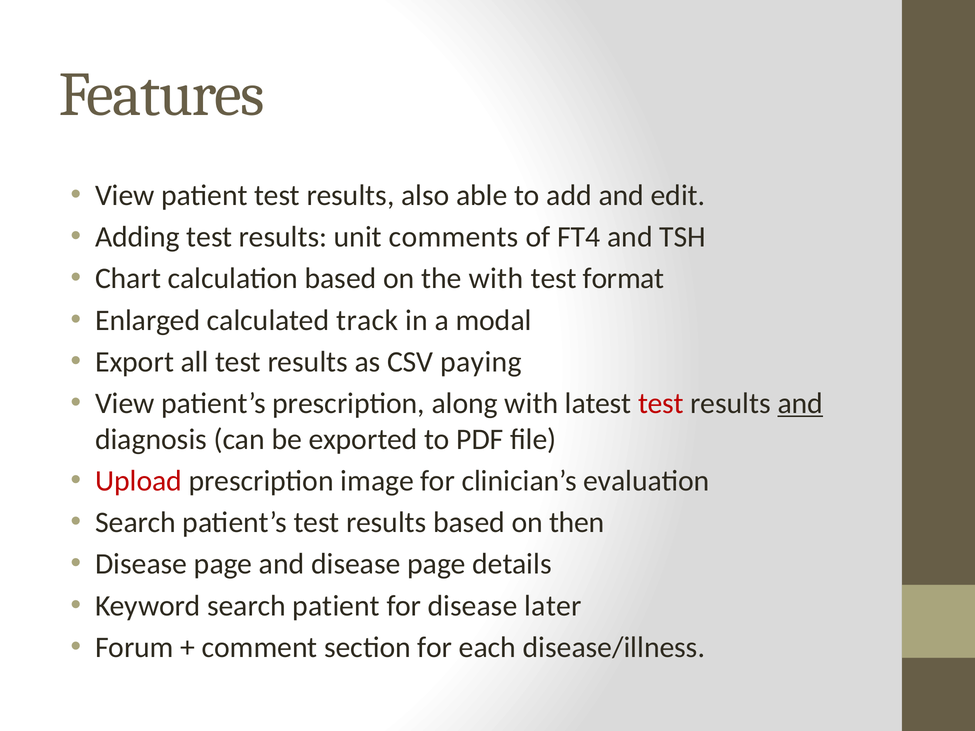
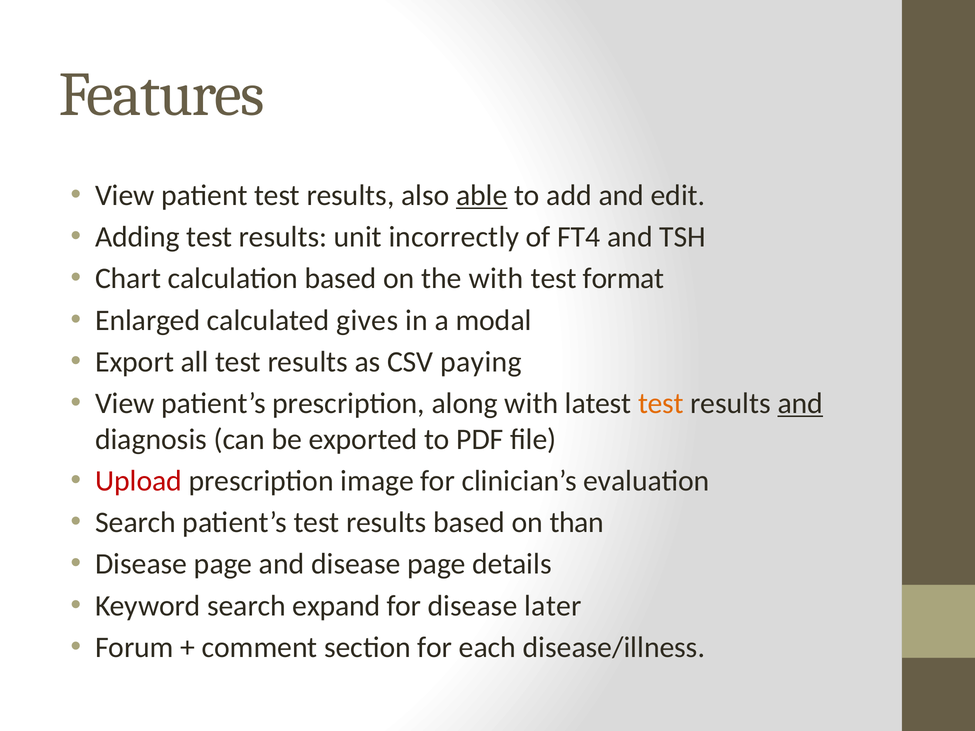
able underline: none -> present (482, 195)
comments: comments -> incorrectly (454, 237)
track: track -> gives (367, 320)
test colour: red -> orange (661, 404)
then: then -> than (577, 523)
search patient: patient -> expand (336, 606)
